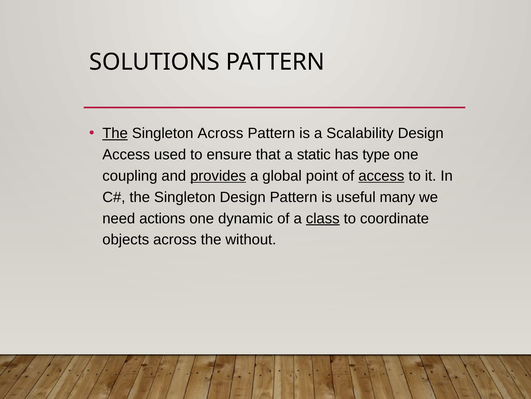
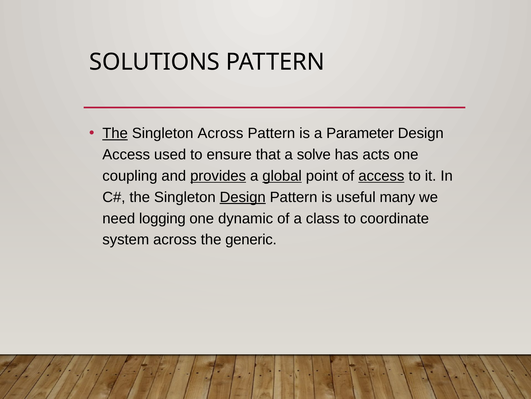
Scalability: Scalability -> Parameter (360, 133)
static: static -> solve (314, 154)
type: type -> acts (376, 154)
global underline: none -> present (282, 176)
Design underline: none -> present (243, 197)
actions: actions -> logging (162, 218)
class underline: present -> none (323, 218)
objects: objects -> system (126, 239)
without: without -> generic (251, 239)
